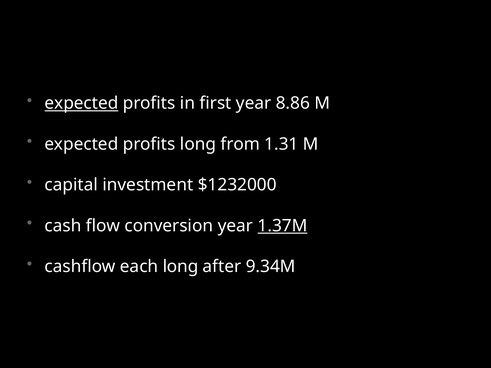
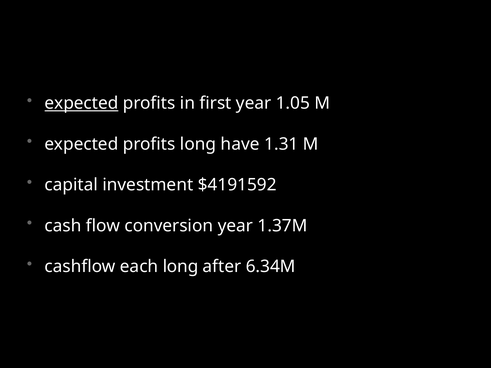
8.86: 8.86 -> 1.05 (293, 103)
from: from -> have (240, 144)
$1232000: $1232000 -> $4191592 (237, 185)
1.37M underline: present -> none (282, 226)
9.34M: 9.34M -> 6.34M (271, 267)
